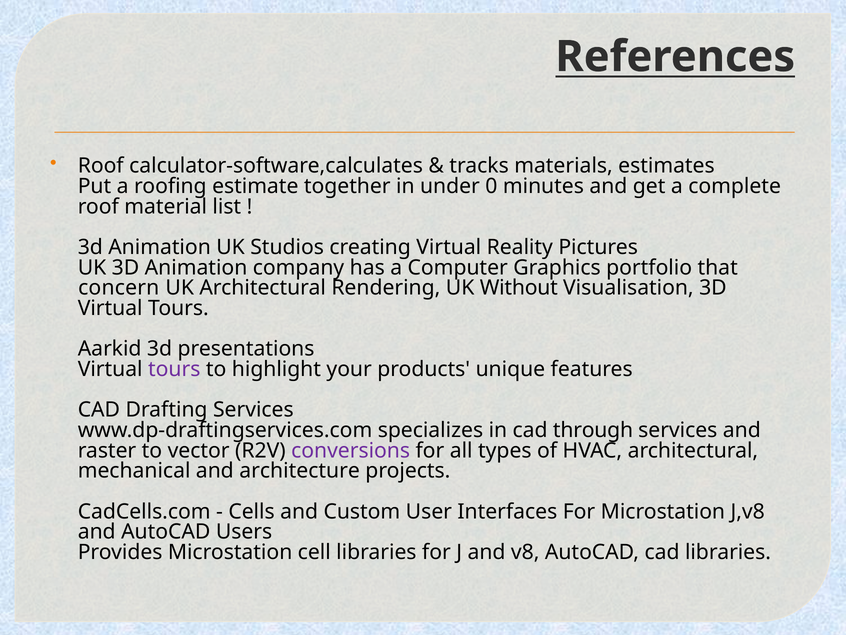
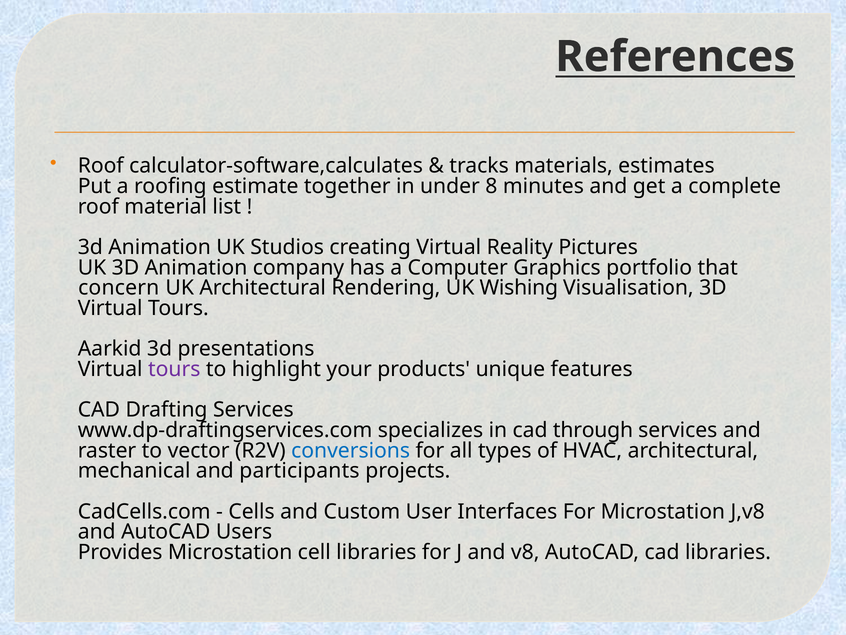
0: 0 -> 8 (491, 186)
Without: Without -> Wishing (519, 288)
conversions colour: purple -> blue (351, 450)
architecture: architecture -> participants (299, 471)
